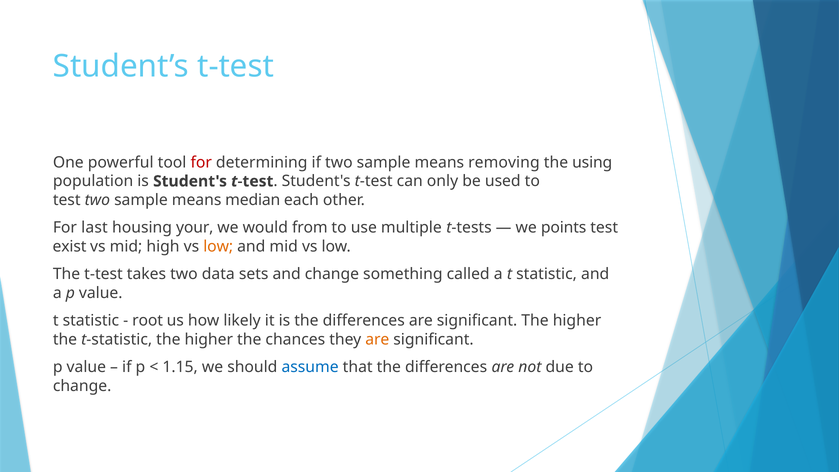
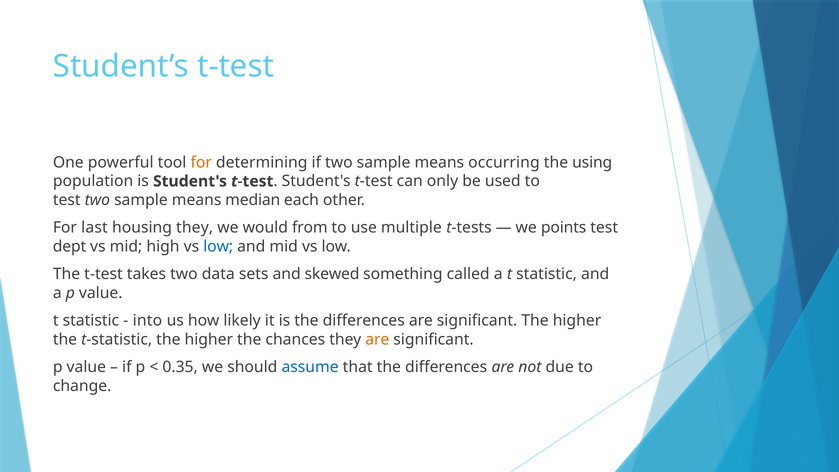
for colour: red -> orange (201, 162)
removing: removing -> occurring (504, 162)
housing your: your -> they (195, 228)
exist: exist -> dept (70, 247)
low colour: orange -> blue (218, 247)
and change: change -> skewed (332, 274)
root: root -> into (147, 321)
1.15: 1.15 -> 0.35 (180, 367)
